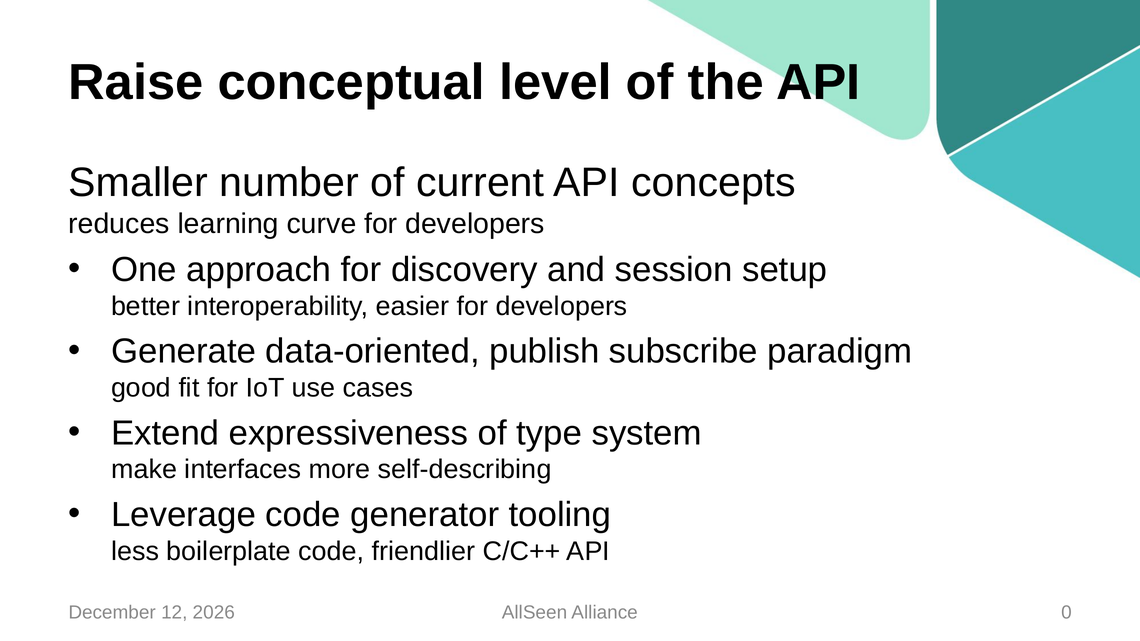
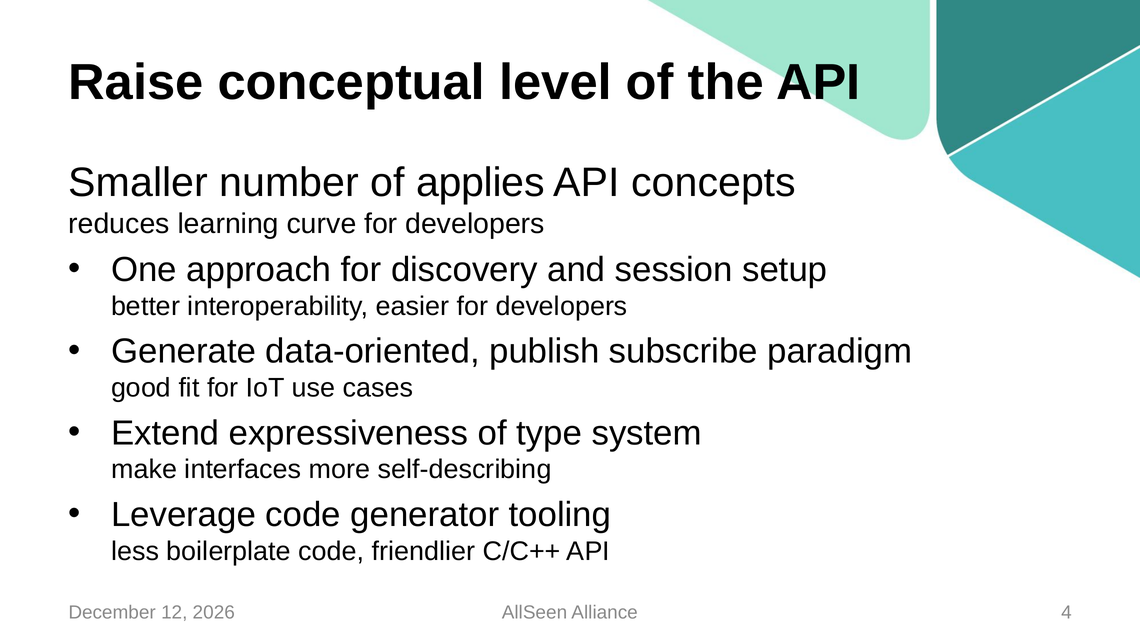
current: current -> applies (480, 183)
0: 0 -> 4 (1066, 613)
